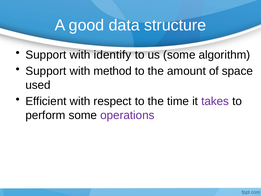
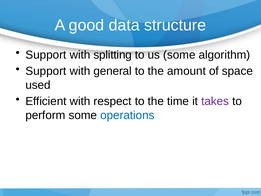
identify: identify -> splitting (113, 55)
method: method -> general (113, 71)
operations colour: purple -> blue (127, 115)
